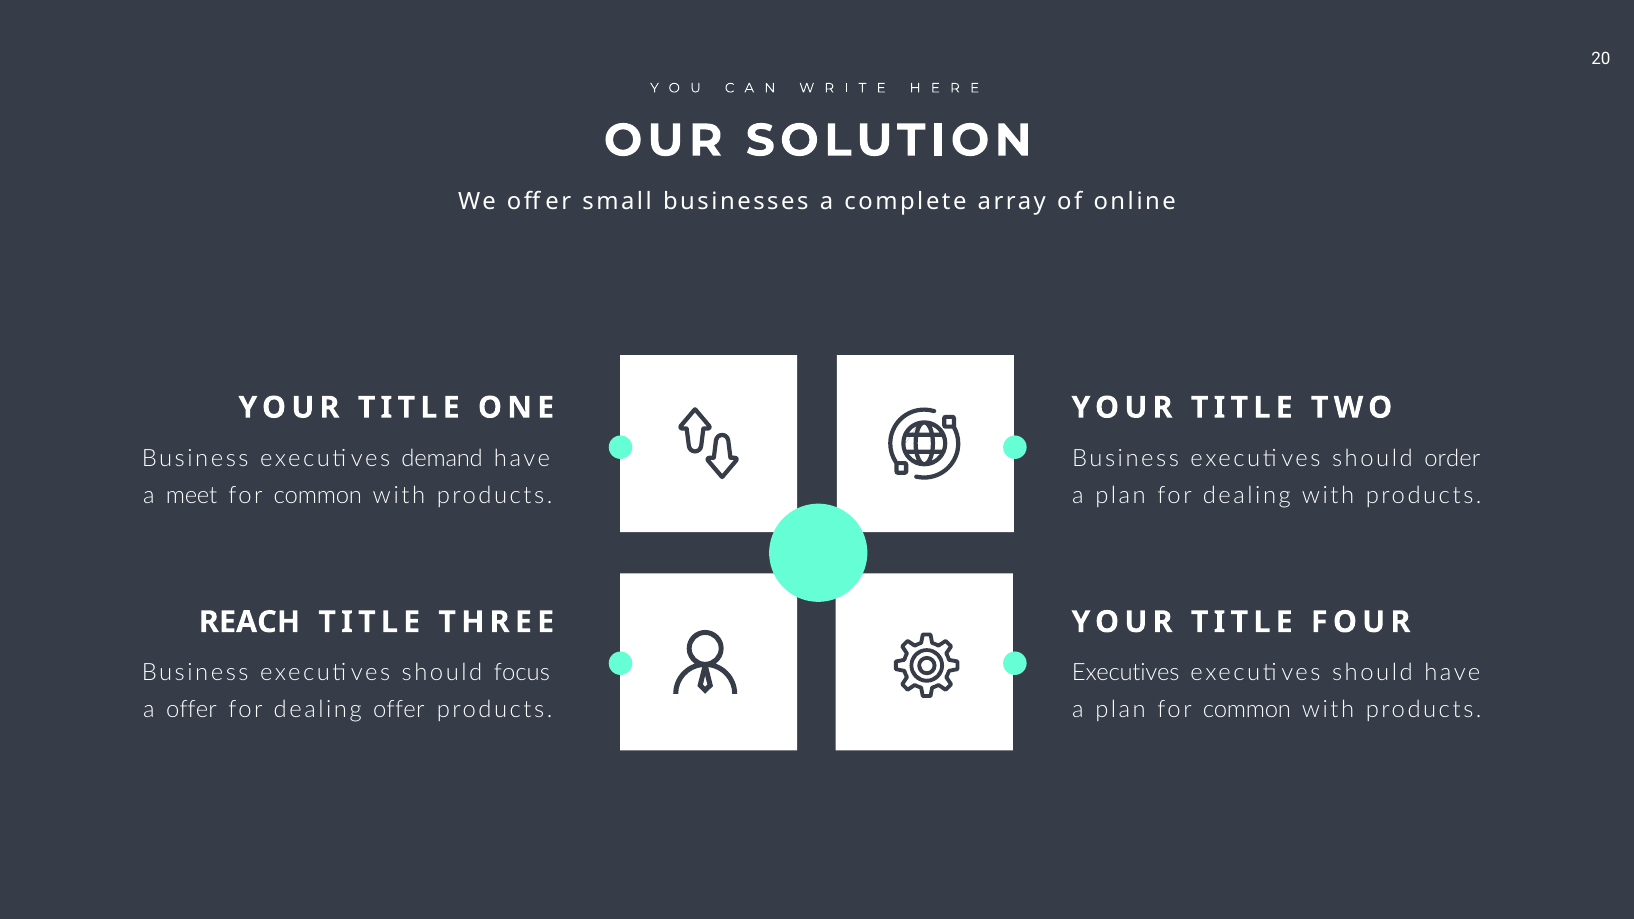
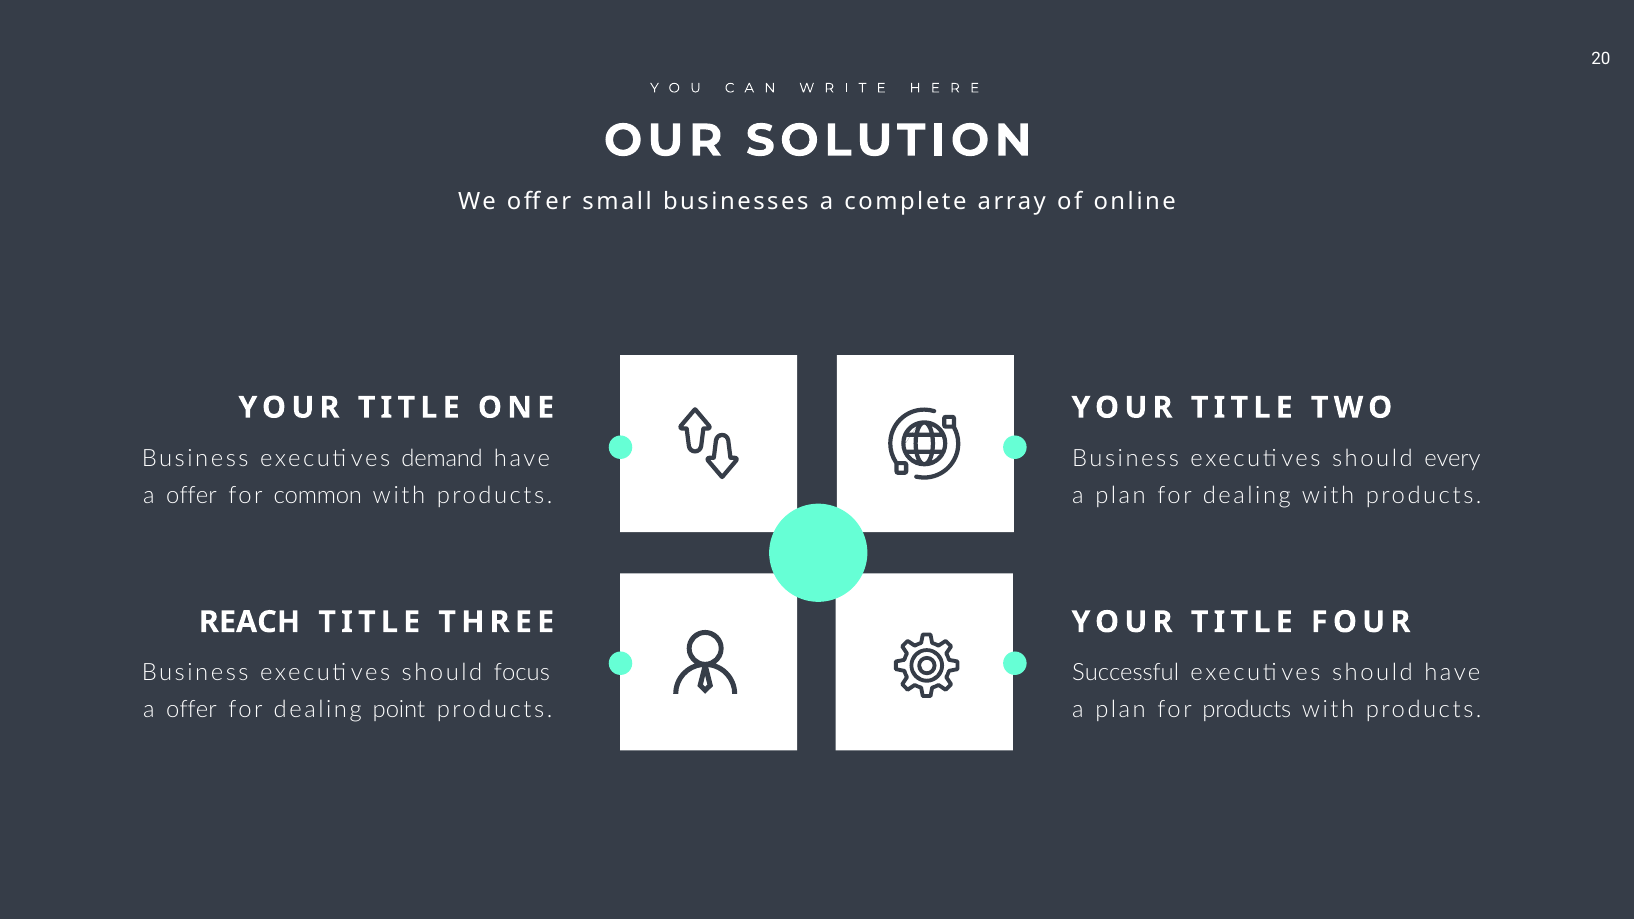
order: order -> every (1452, 459)
meet: meet -> offer (191, 495)
Executives: Executives -> Successful (1126, 673)
dealing offer: offer -> point (399, 710)
plan for common: common -> products (1247, 710)
